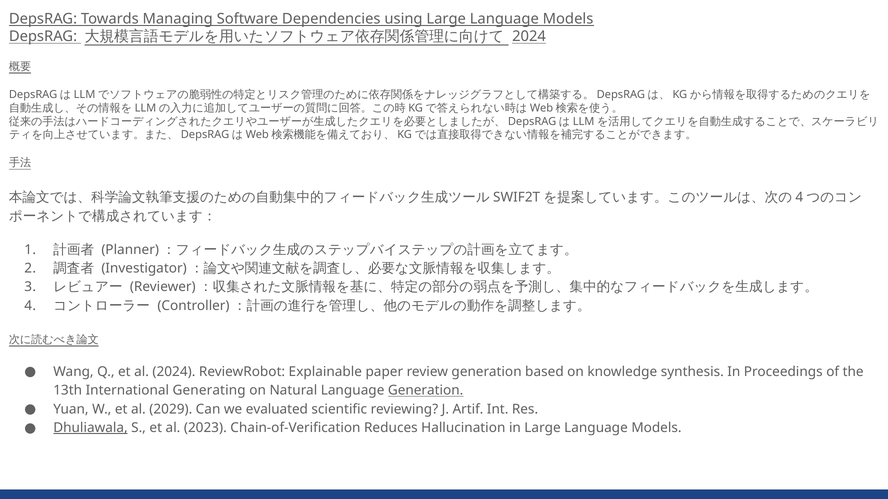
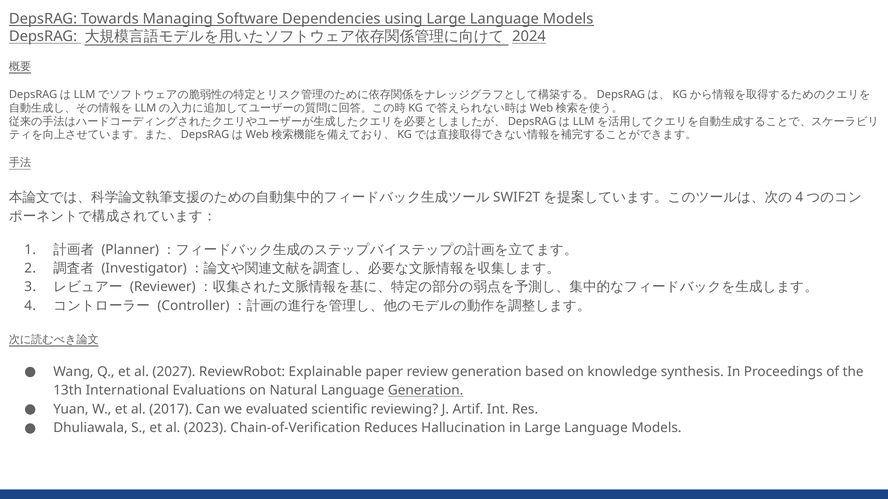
al 2024: 2024 -> 2027 (174, 372)
Generating: Generating -> Evaluations (209, 391)
2029: 2029 -> 2017 (171, 409)
Dhuliawala underline: present -> none (90, 428)
